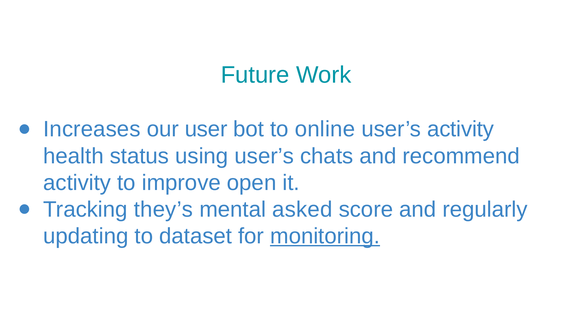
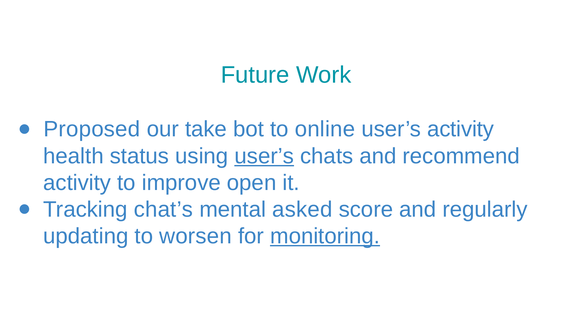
Increases: Increases -> Proposed (92, 129)
user: user -> take (206, 129)
user’s underline: none -> present (264, 156)
they’s: they’s -> chat’s (163, 209)
dataset: dataset -> worsen (195, 236)
